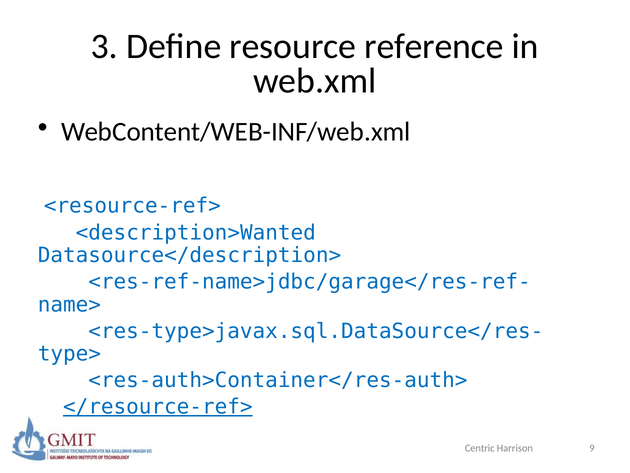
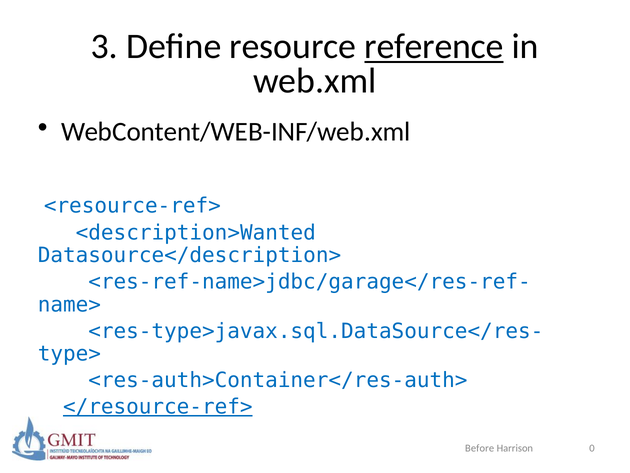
reference underline: none -> present (434, 46)
Centric: Centric -> Before (480, 448)
9: 9 -> 0 (592, 448)
